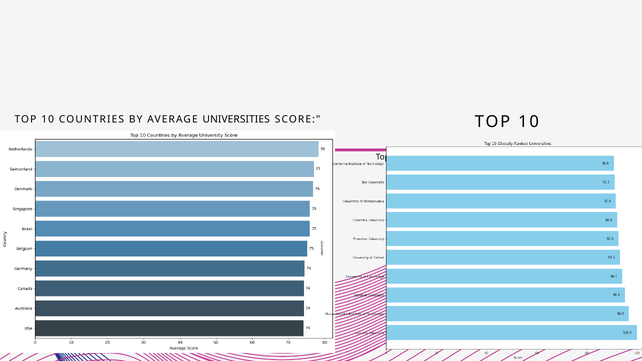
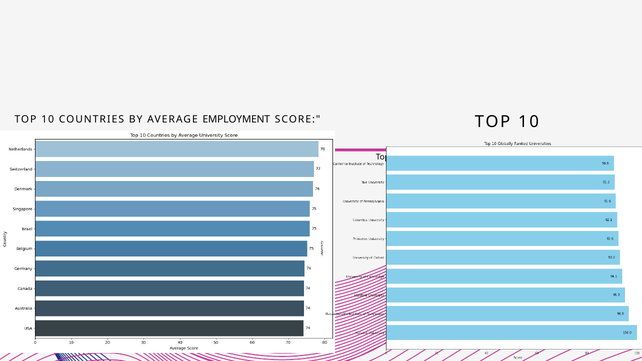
AVERAGE UNIVERSITIES: UNIVERSITIES -> EMPLOYMENT (236, 120)
